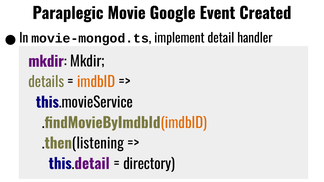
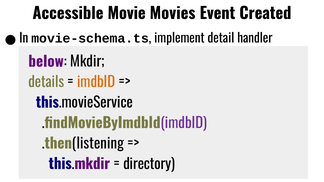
Paraplegic: Paraplegic -> Accessible (68, 14)
Google: Google -> Movies (173, 14)
movie-mongod.ts: movie-mongod.ts -> movie-schema.ts (90, 38)
mkdir: mkdir -> below (46, 62)
imdbID colour: orange -> purple (184, 123)
detail: detail -> mkdir (92, 164)
